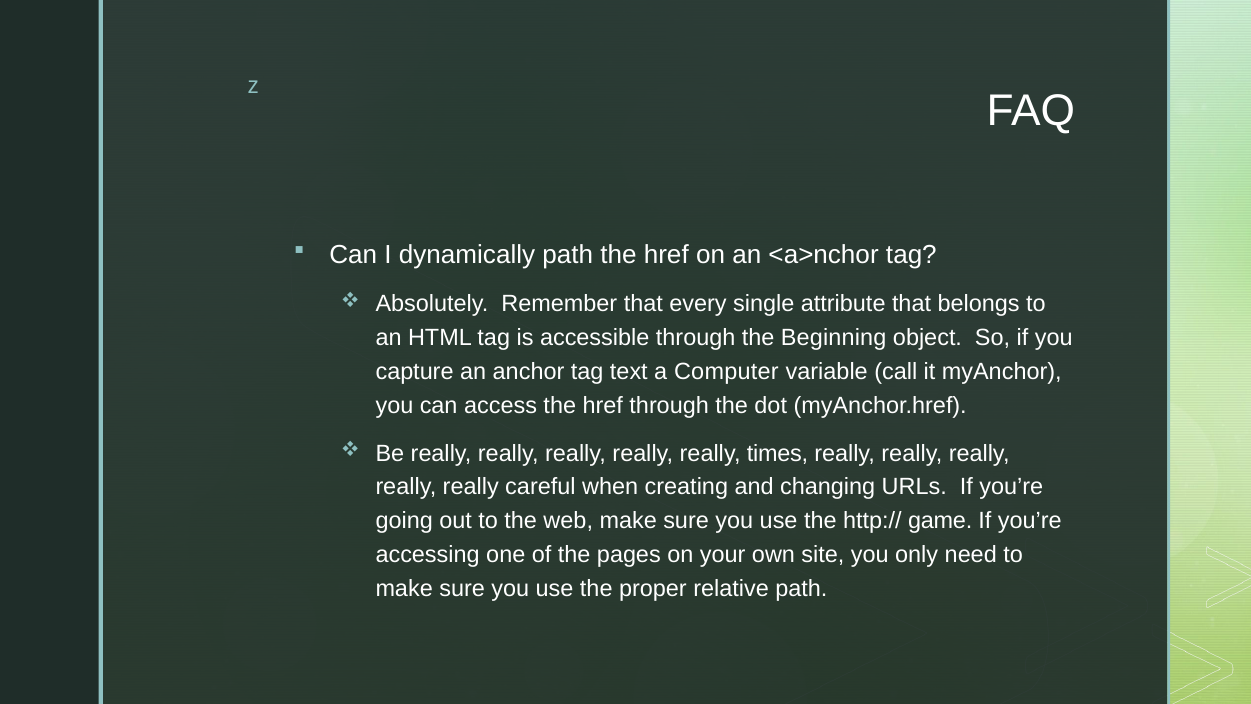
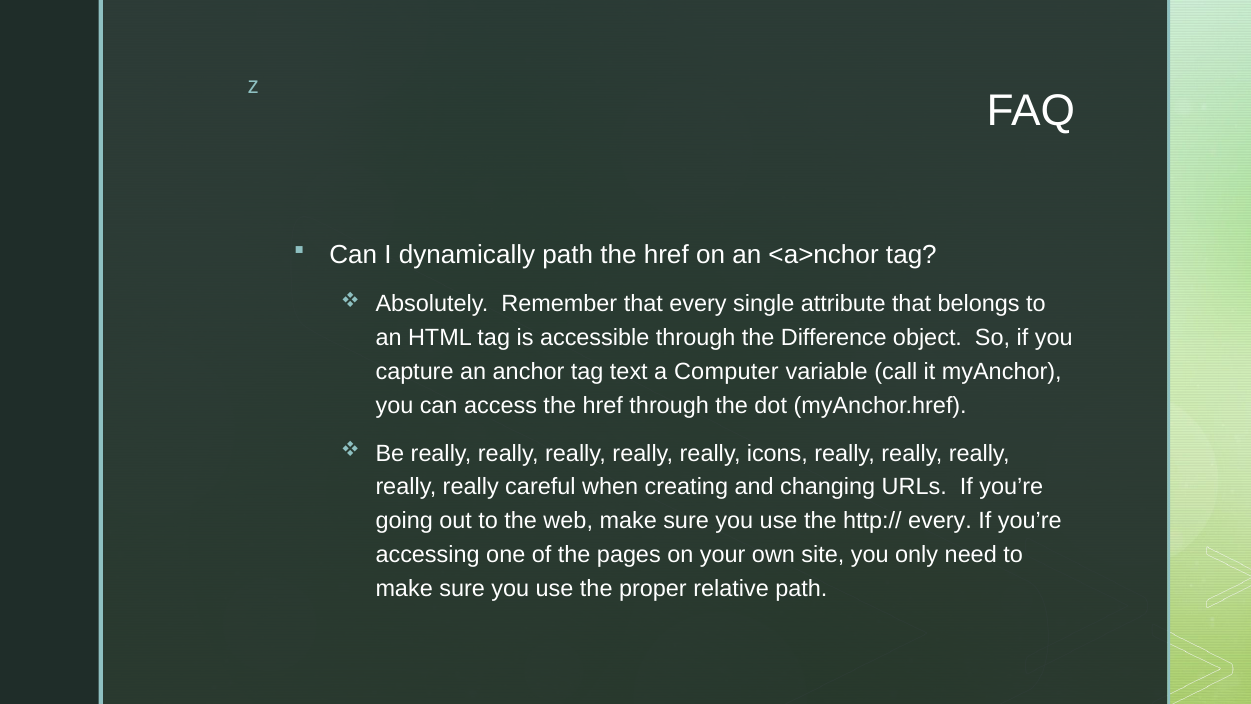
Beginning: Beginning -> Difference (834, 338)
times: times -> icons (777, 453)
http:// game: game -> every (940, 521)
